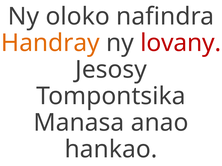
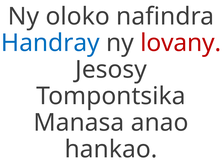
Handray colour: orange -> blue (50, 43)
